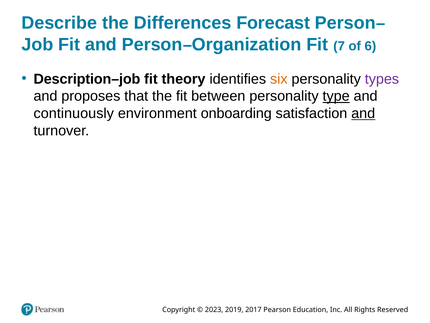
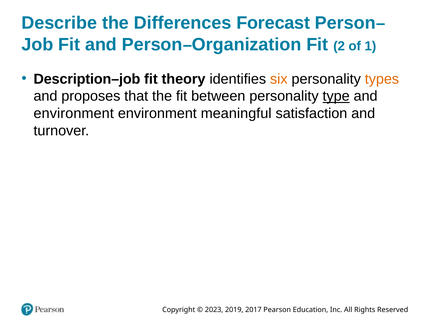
7: 7 -> 2 (339, 46)
6: 6 -> 1 (370, 46)
types colour: purple -> orange (382, 79)
continuously: continuously -> environment (74, 113)
onboarding: onboarding -> meaningful (236, 113)
and underline: present -> none (363, 113)
